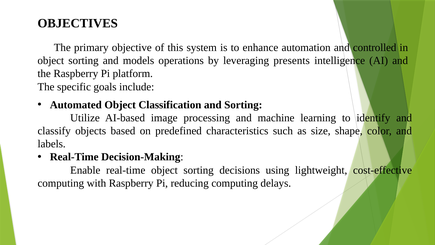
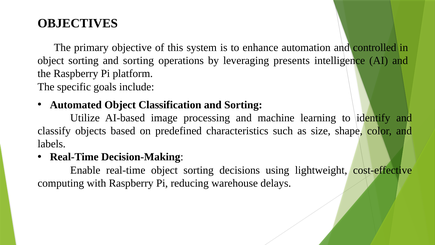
sorting and models: models -> sorting (138, 61)
reducing computing: computing -> warehouse (235, 183)
